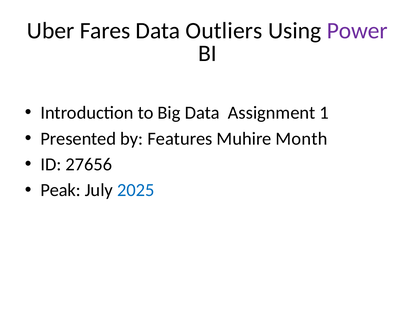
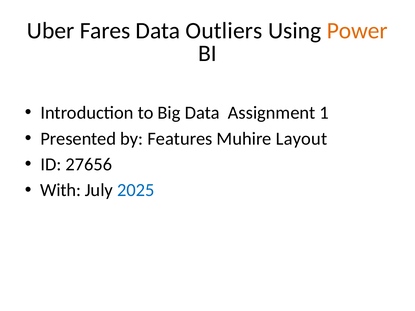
Power colour: purple -> orange (357, 31)
Month: Month -> Layout (301, 139)
Peak: Peak -> With (61, 190)
